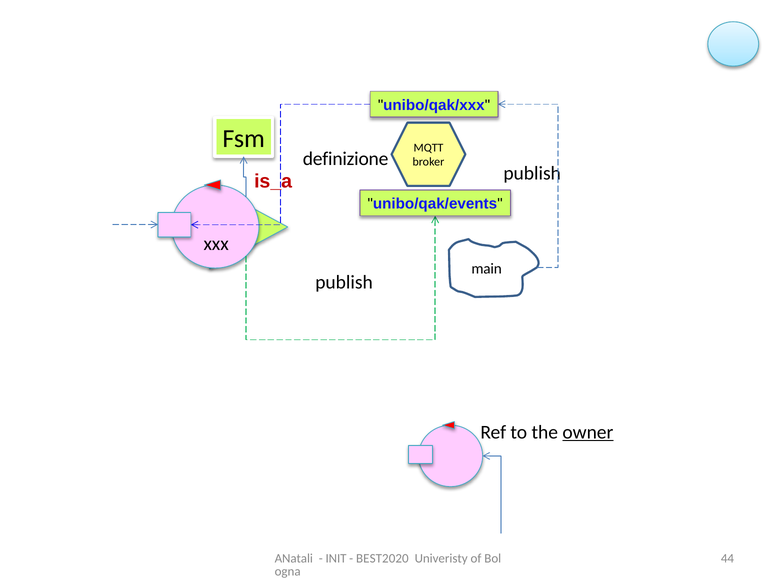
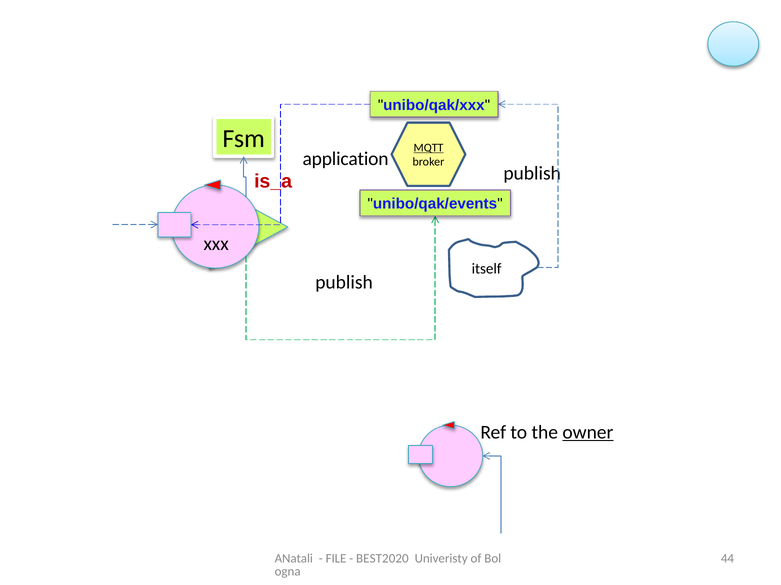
MQTT underline: none -> present (428, 148)
definizione: definizione -> application (346, 159)
main: main -> itself (487, 269)
INIT: INIT -> FILE (336, 559)
